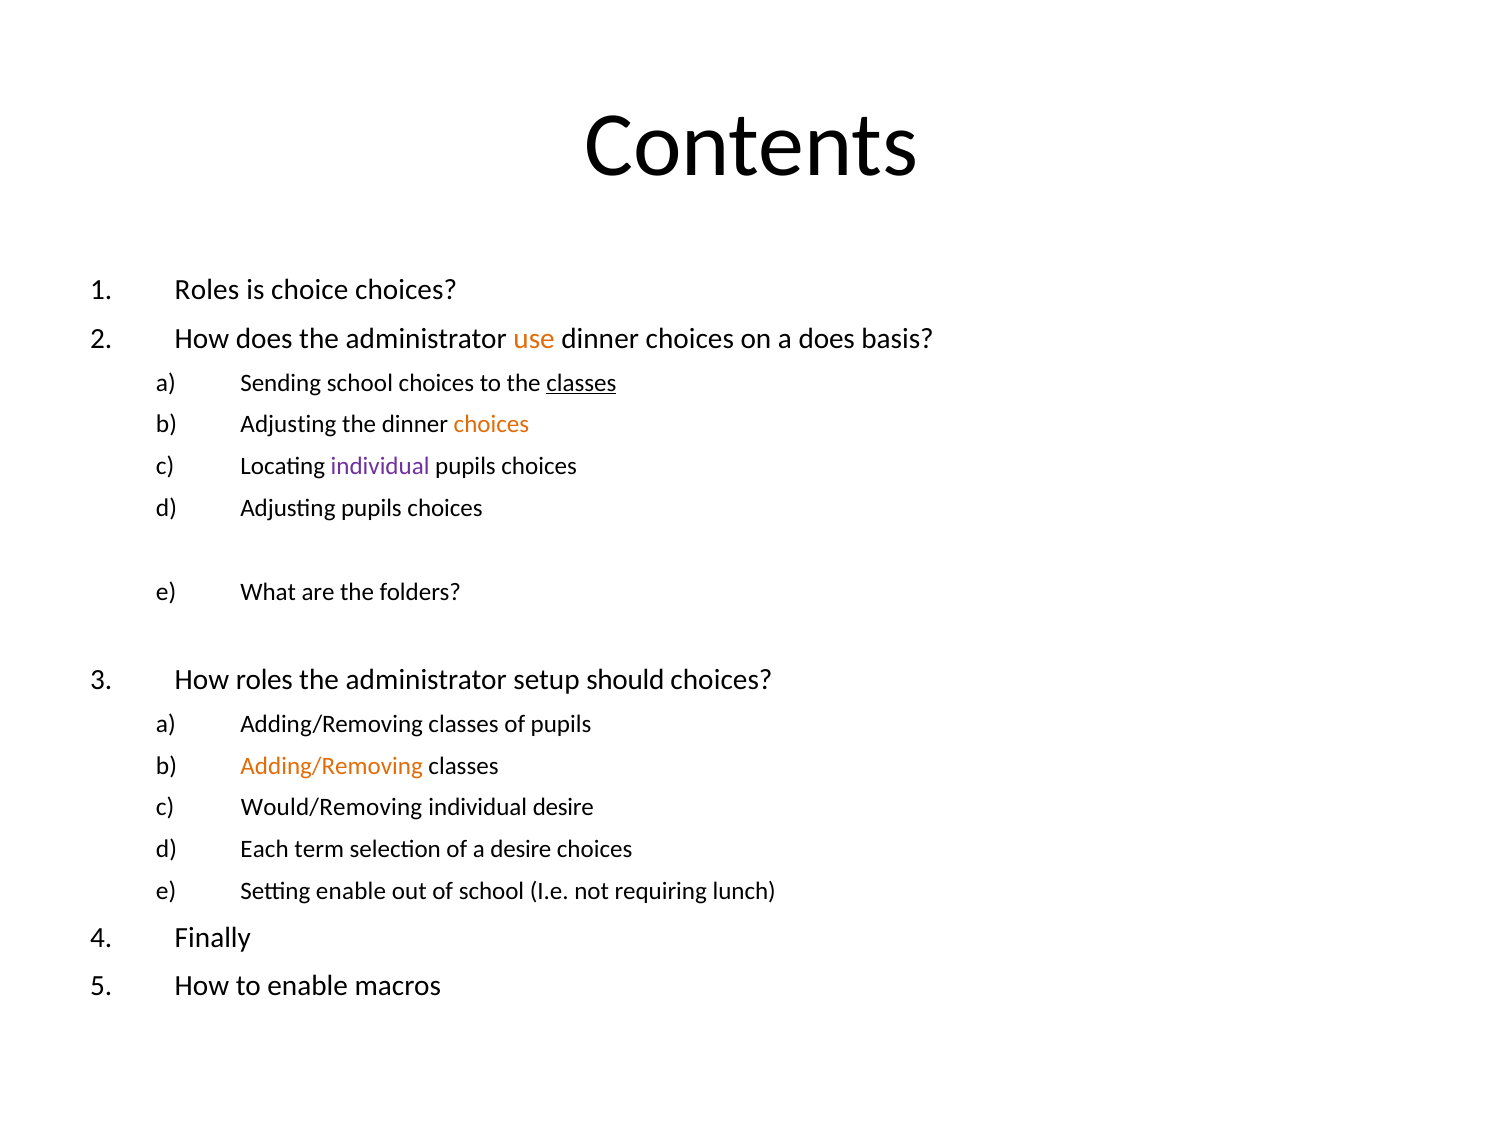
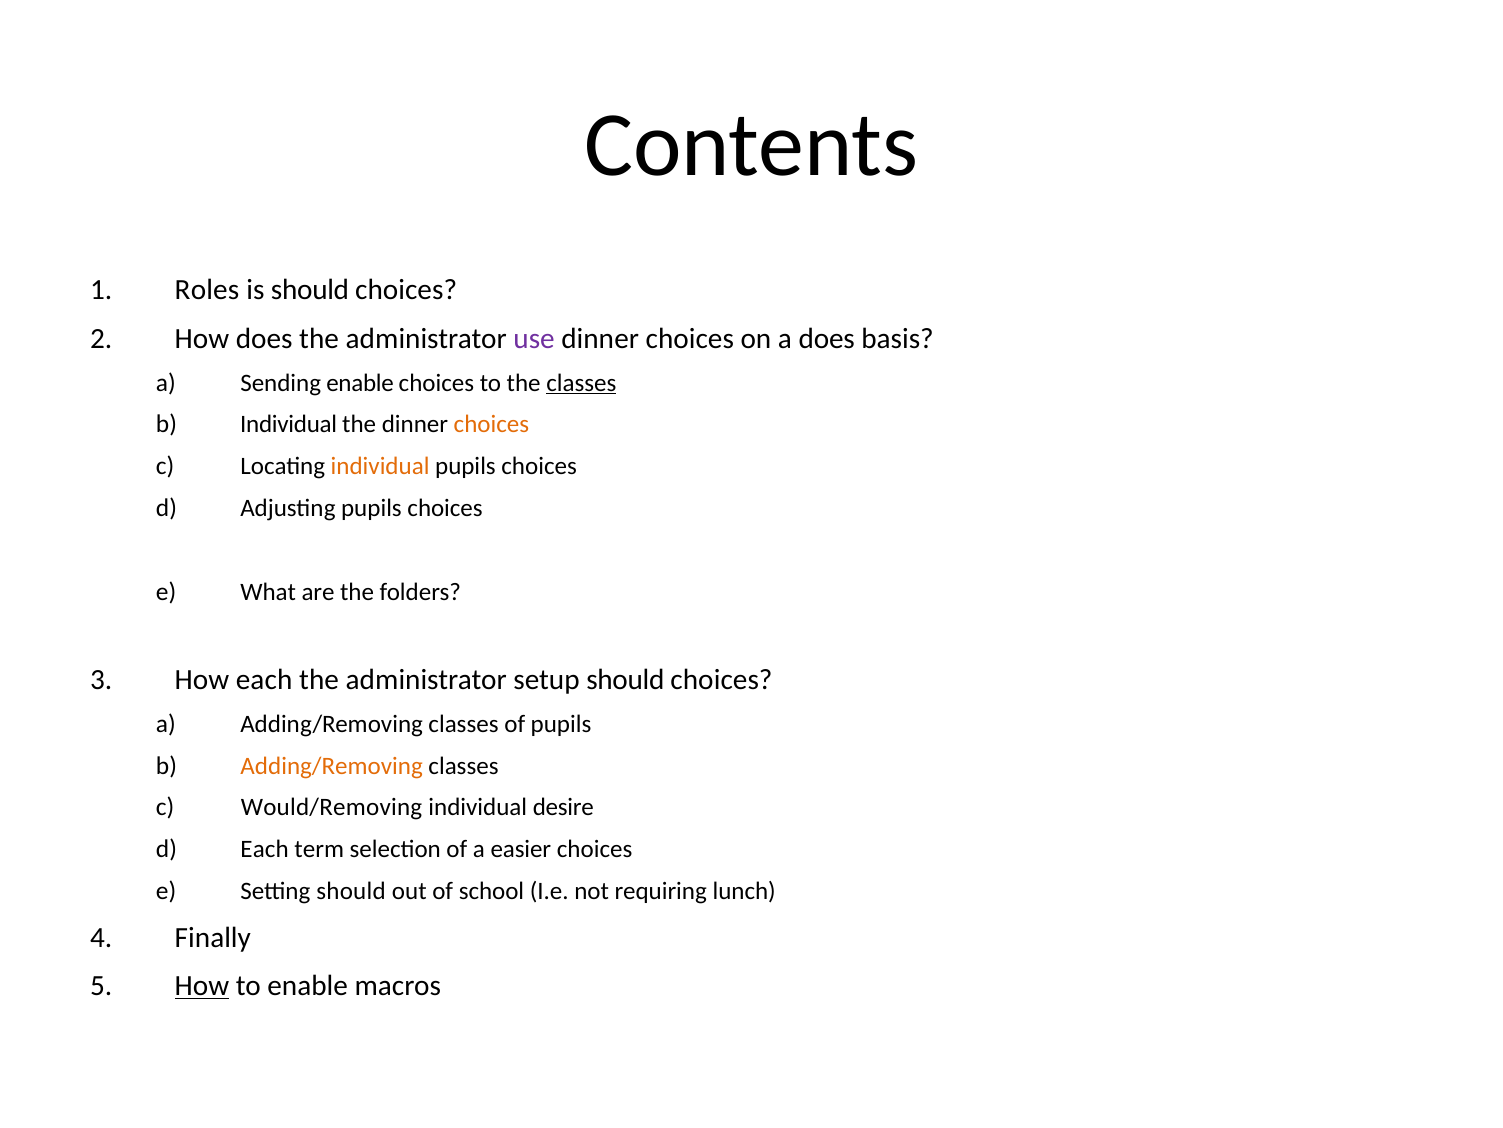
is choice: choice -> should (310, 290)
use colour: orange -> purple (534, 339)
Sending school: school -> enable (360, 383)
Adjusting: Adjusting -> Individual (289, 424)
individual colour: purple -> orange (380, 466)
How roles: roles -> each (264, 679)
a desire: desire -> easier (521, 849)
Setting enable: enable -> should (351, 891)
How underline: none -> present (202, 985)
